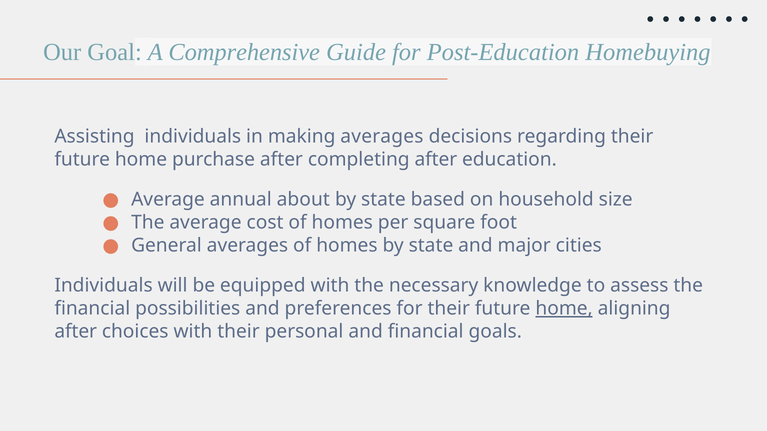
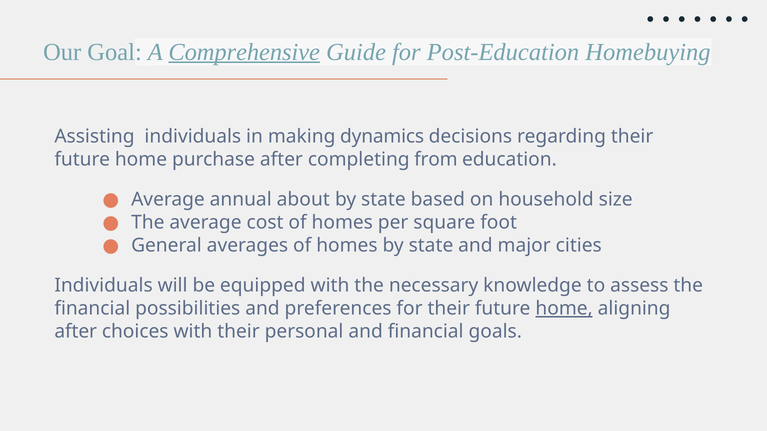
Comprehensive underline: none -> present (244, 52)
making averages: averages -> dynamics (382, 137)
completing after: after -> from (436, 160)
